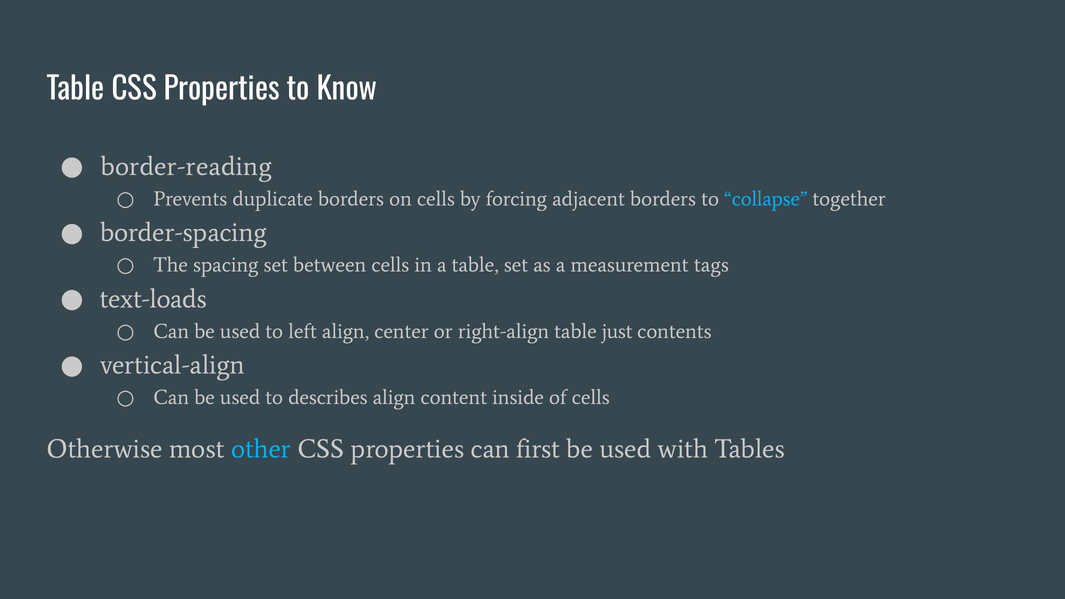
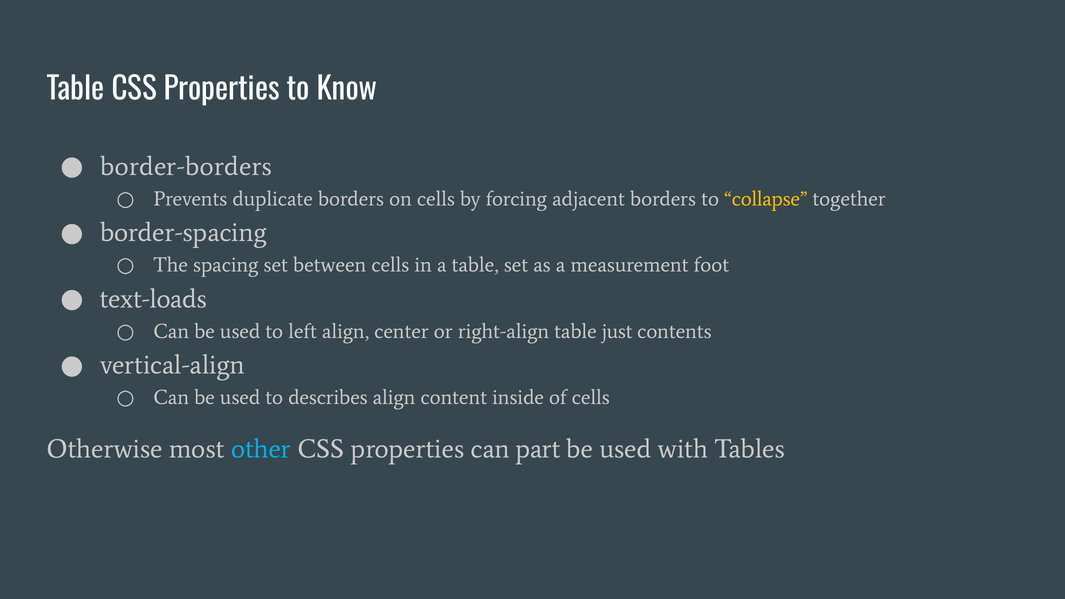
border-reading: border-reading -> border-borders (186, 166)
collapse colour: light blue -> yellow (766, 199)
tags: tags -> foot (711, 265)
first: first -> part (538, 449)
